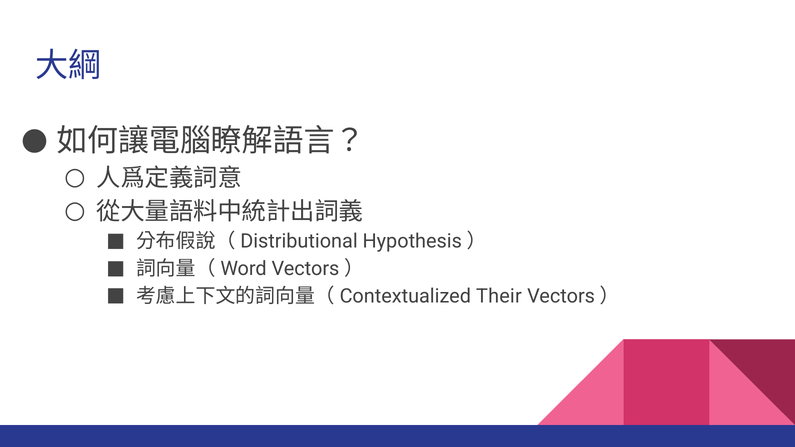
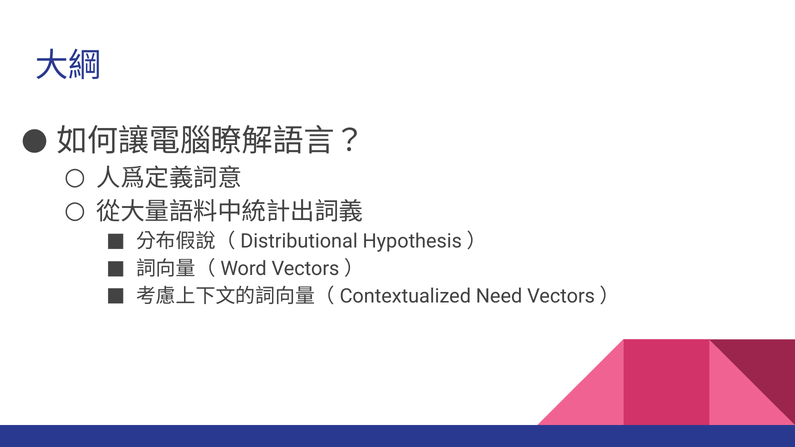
Their: Their -> Need (499, 296)
